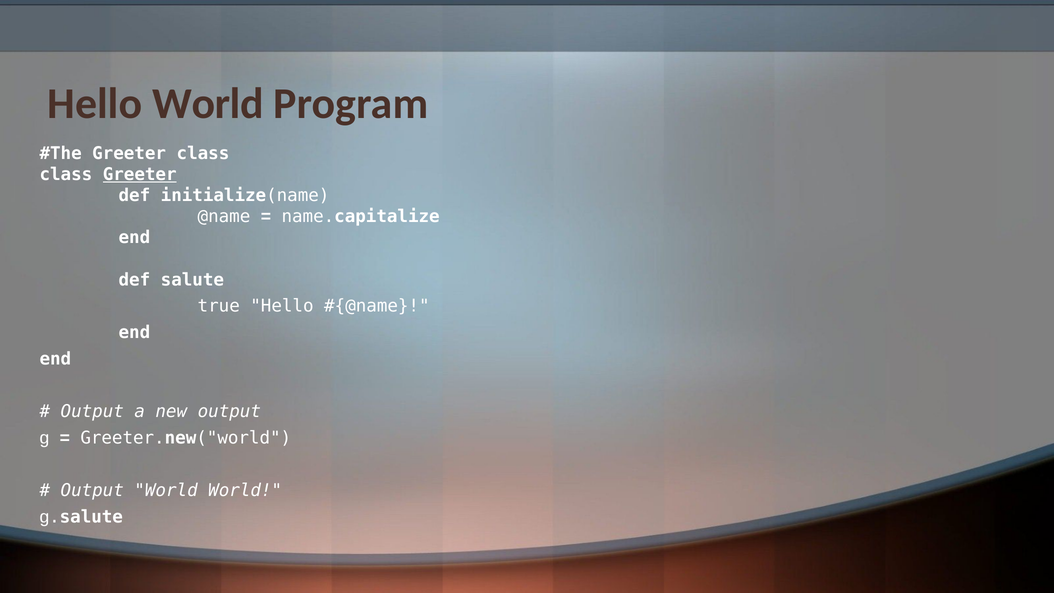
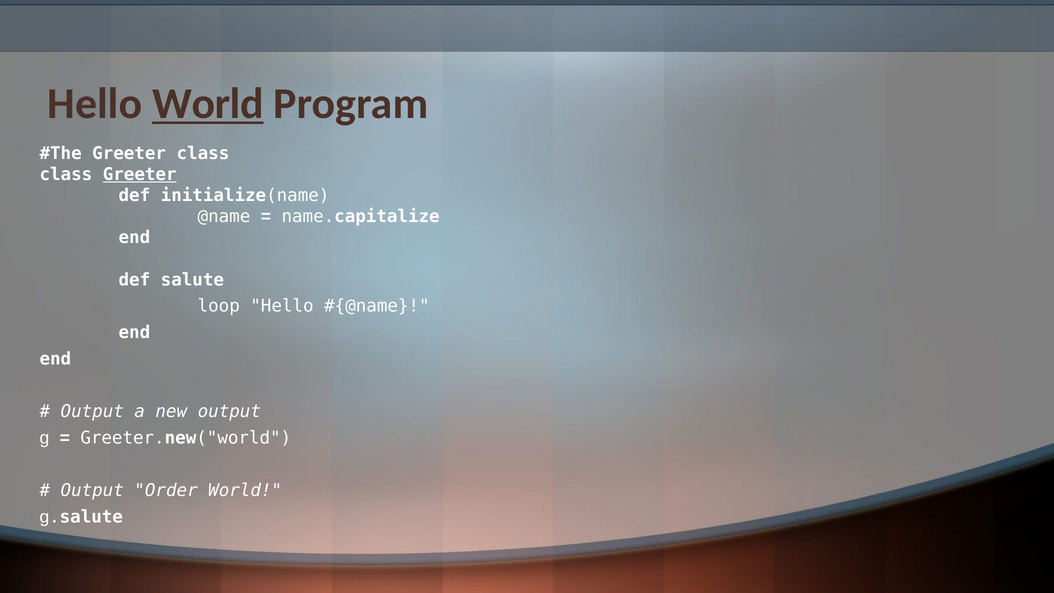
World underline: none -> present (208, 104)
true: true -> loop (219, 306)
Output World: World -> Order (166, 490)
